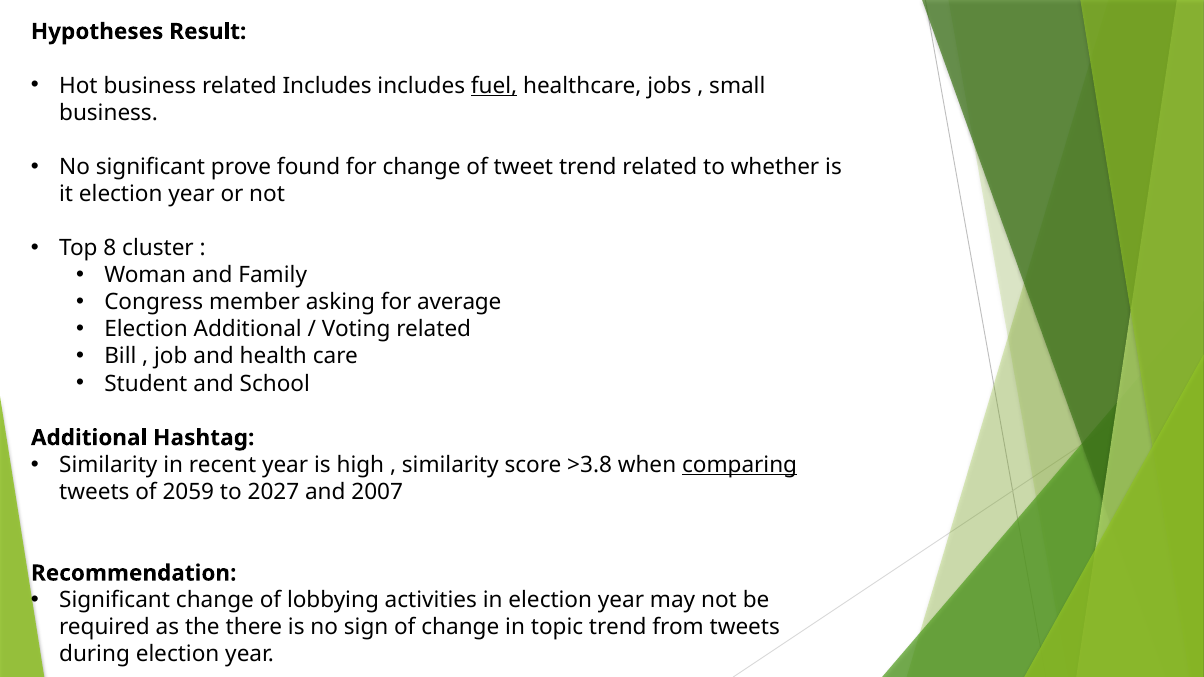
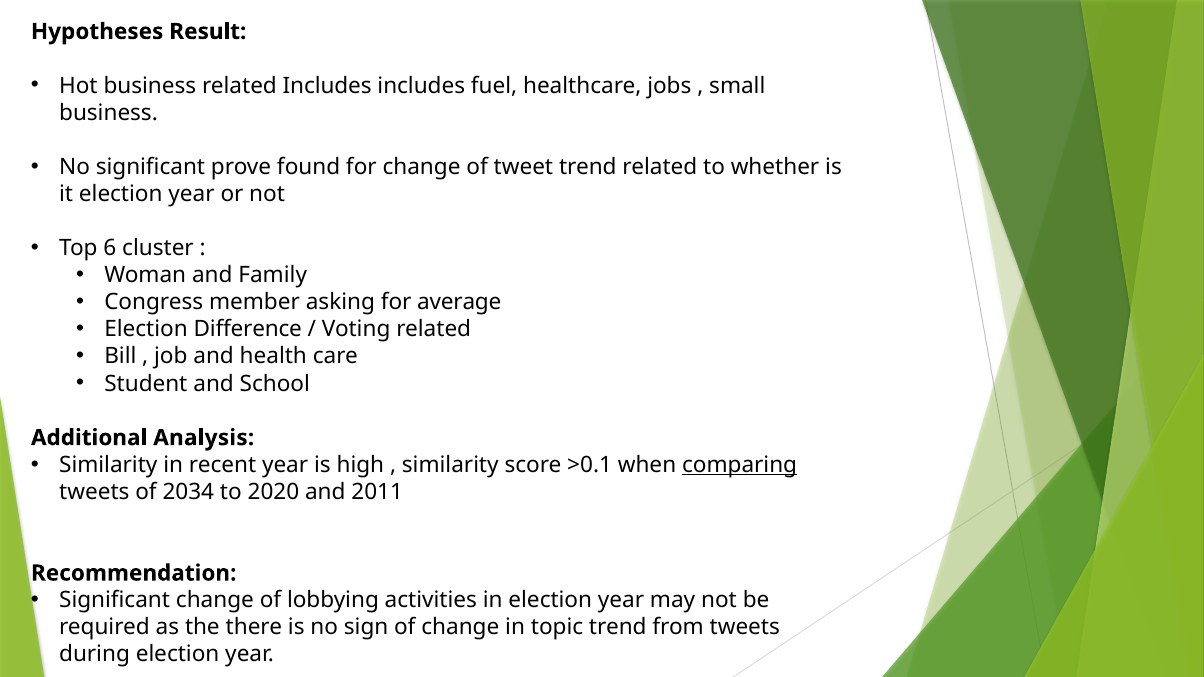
fuel underline: present -> none (494, 86)
8: 8 -> 6 (110, 248)
Election Additional: Additional -> Difference (248, 330)
Hashtag: Hashtag -> Analysis (204, 438)
>3.8: >3.8 -> >0.1 (590, 465)
2059: 2059 -> 2034 (188, 492)
2027: 2027 -> 2020 (273, 492)
2007: 2007 -> 2011 (377, 492)
